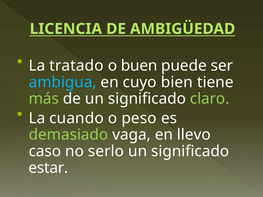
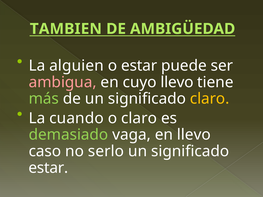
LICENCIA: LICENCIA -> TAMBIEN (66, 29)
tratado: tratado -> alguien (76, 66)
o buen: buen -> estar (139, 66)
ambigua colour: light blue -> pink (63, 82)
cuyo bien: bien -> llevo (177, 82)
claro colour: light green -> yellow (210, 99)
o peso: peso -> claro (139, 118)
